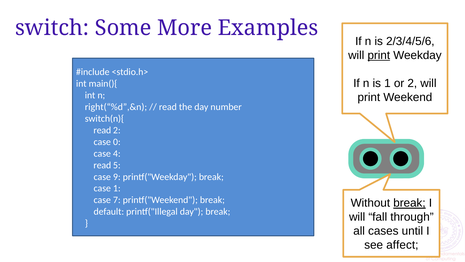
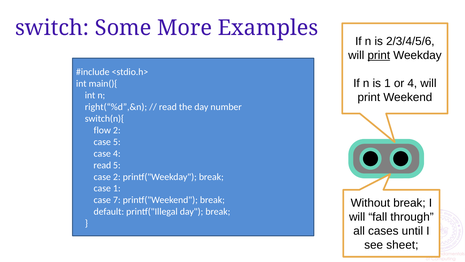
or 2: 2 -> 4 (412, 83)
read: read -> flow (102, 130)
case 0: 0 -> 5 (117, 142)
case 9: 9 -> 2 (117, 177)
break underline: present -> none (409, 203)
affect: affect -> sheet (402, 245)
